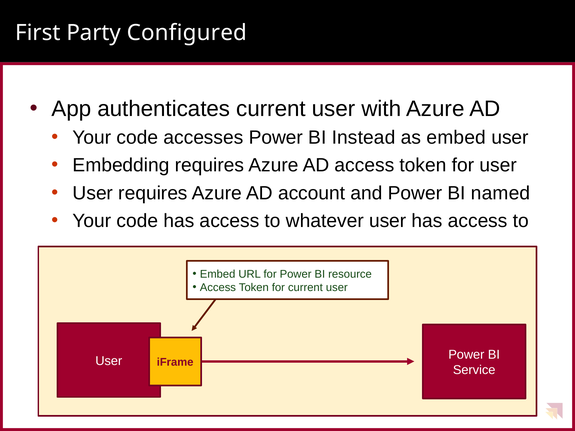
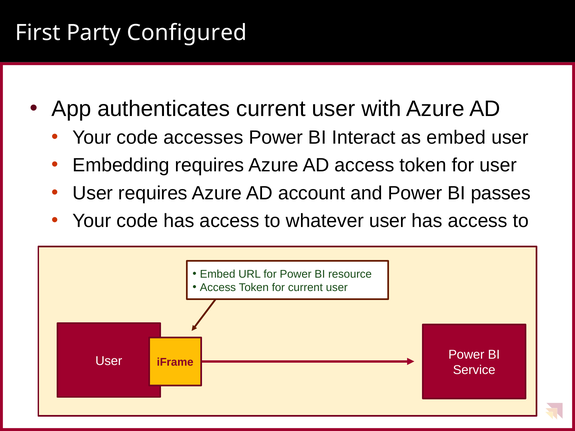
Instead: Instead -> Interact (364, 138)
named: named -> passes (501, 193)
